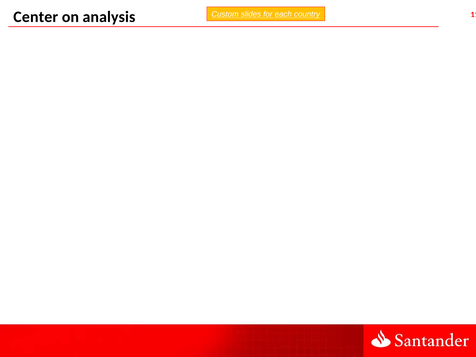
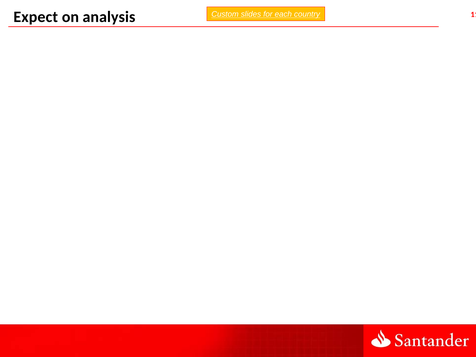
Center: Center -> Expect (36, 17)
